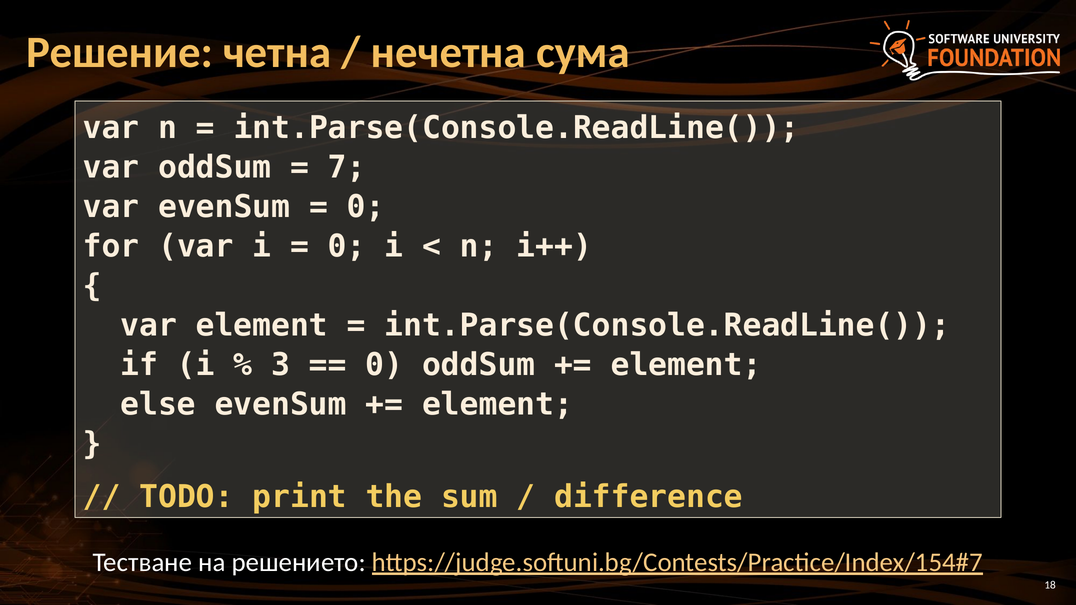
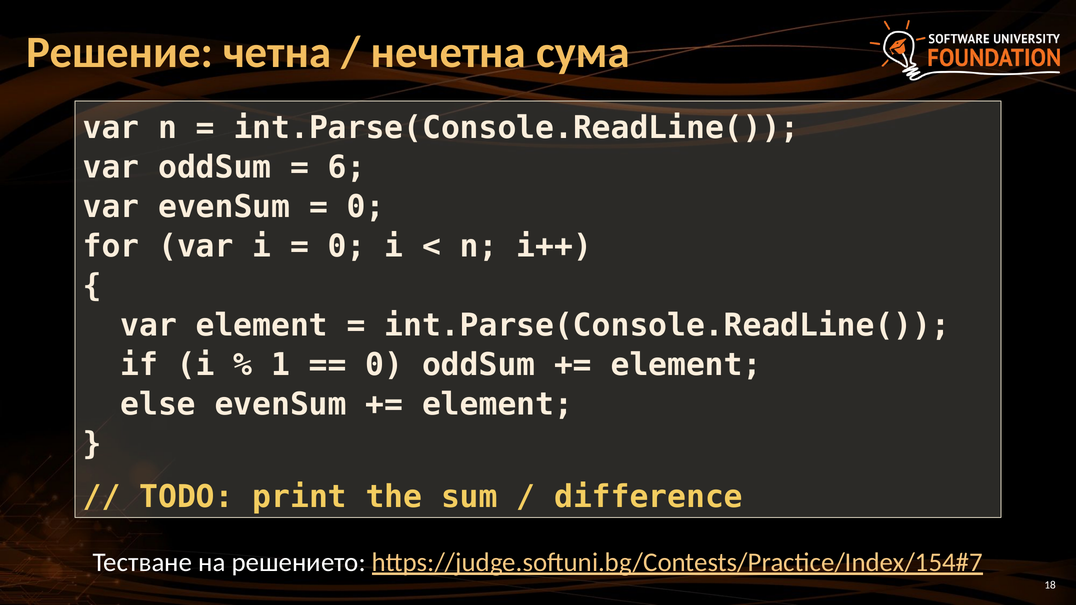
7: 7 -> 6 (347, 167)
3: 3 -> 1 (281, 365)
